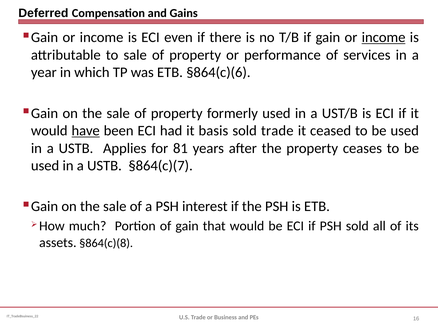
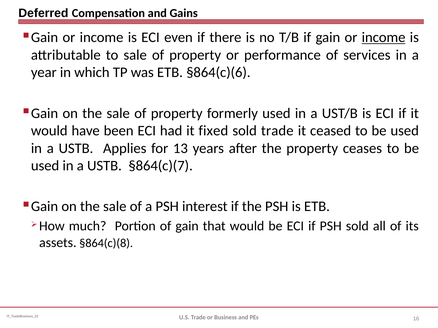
have underline: present -> none (86, 131)
basis: basis -> fixed (213, 131)
81: 81 -> 13 (180, 148)
